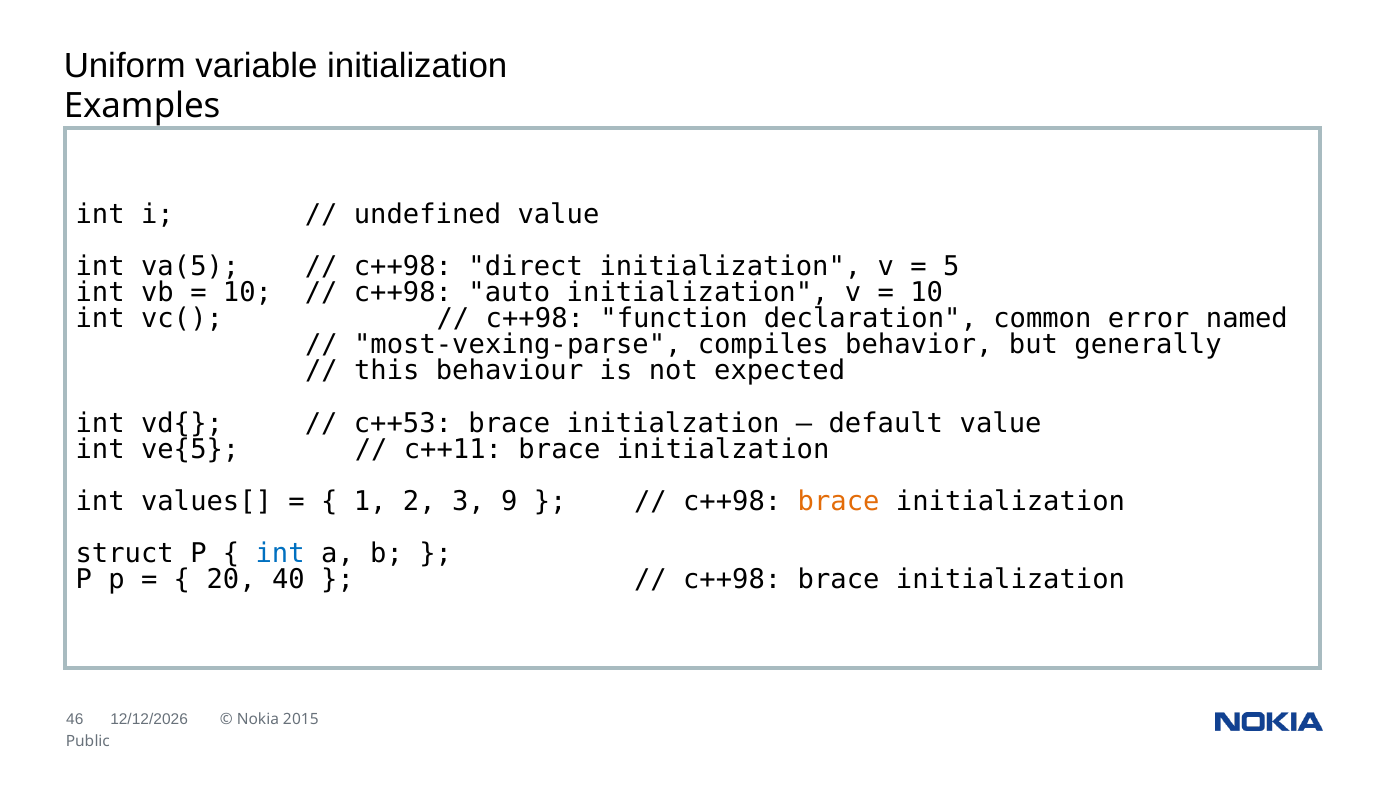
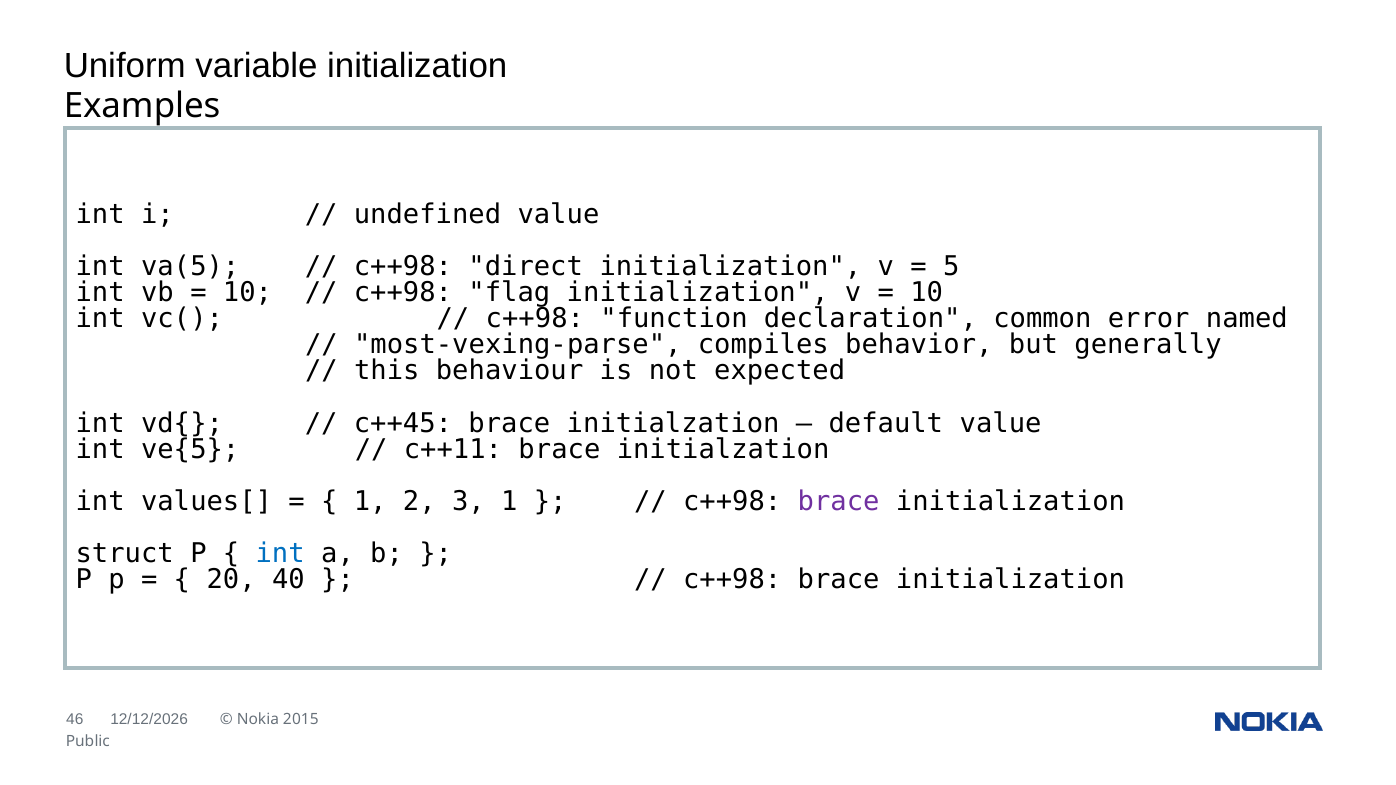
auto: auto -> flag (509, 293)
c++53: c++53 -> c++45 (403, 423)
3 9: 9 -> 1 (509, 501)
brace colour: orange -> purple (839, 501)
